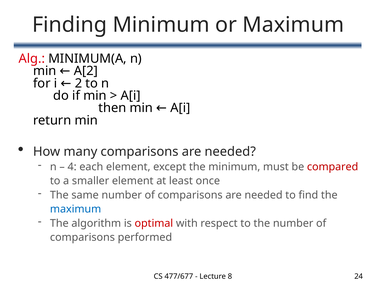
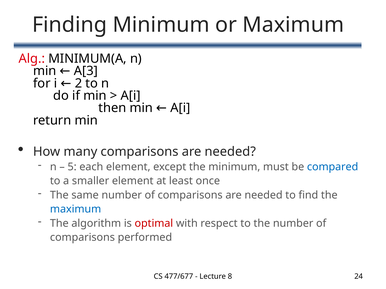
A[2: A[2 -> A[3 (86, 71)
4: 4 -> 5 (72, 167)
compared colour: red -> blue (333, 167)
